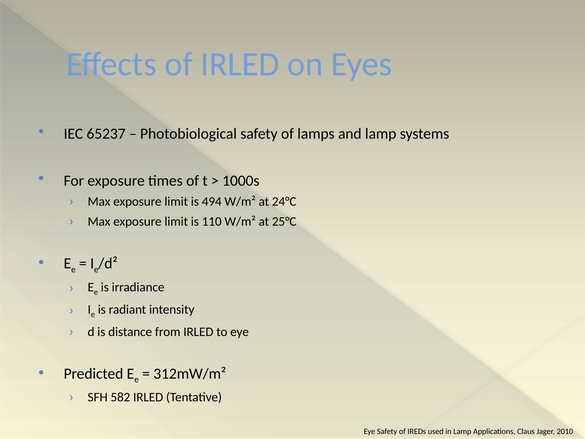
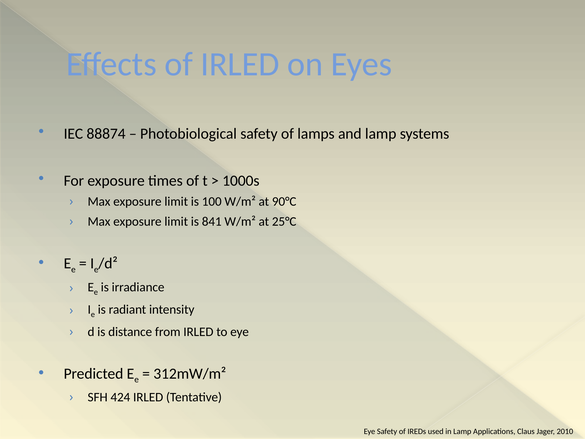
65237: 65237 -> 88874 (106, 134)
494: 494 -> 100 (212, 202)
24°C: 24°C -> 90°C (284, 202)
110: 110 -> 841 (212, 221)
582: 582 -> 424 (120, 397)
